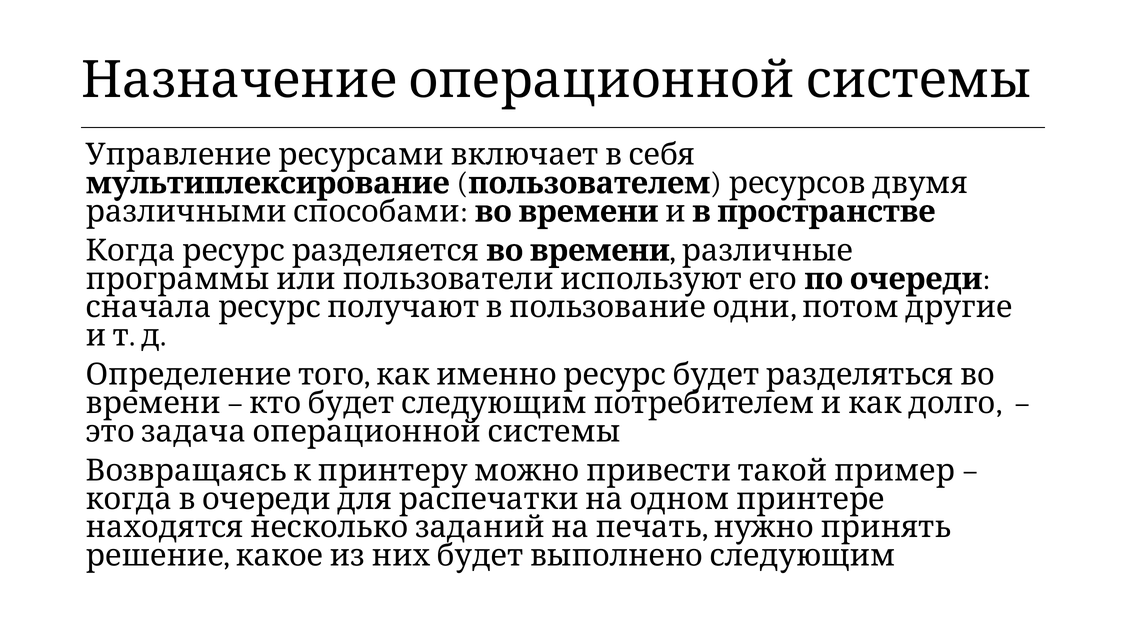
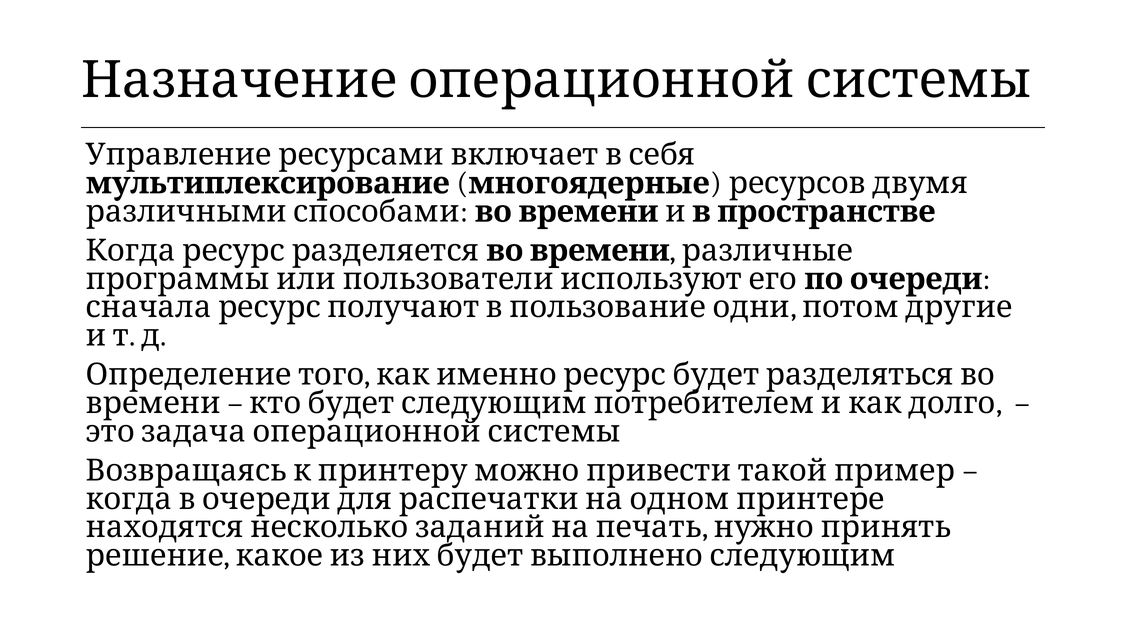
пользователем: пользователем -> многоядерные (589, 183)
